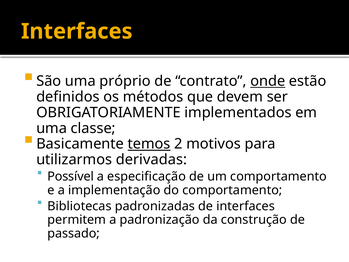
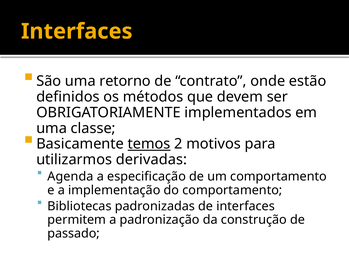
próprio: próprio -> retorno (125, 81)
onde underline: present -> none (268, 81)
Possível: Possível -> Agenda (70, 176)
